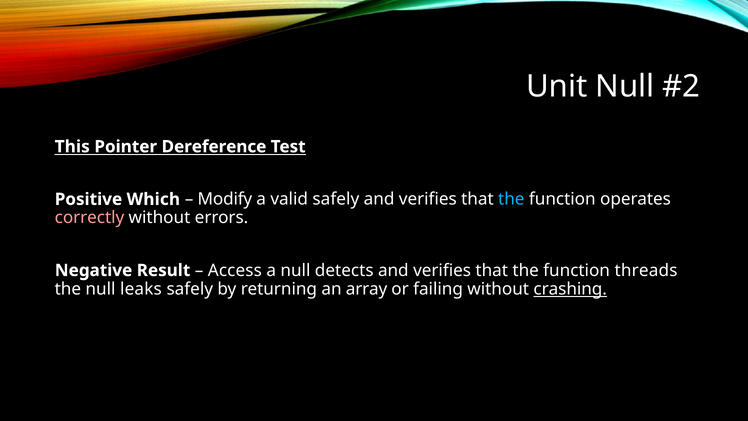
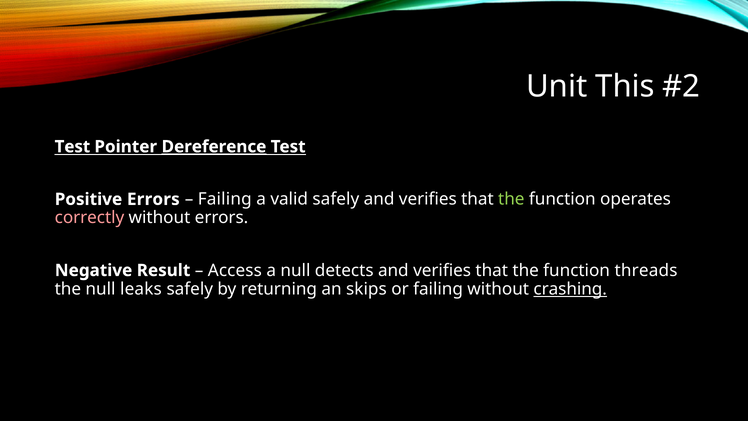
Unit Null: Null -> This (625, 86)
This: This -> Test (72, 147)
Dereference underline: none -> present (214, 147)
Positive Which: Which -> Errors (153, 199)
Modify: Modify -> Failing (225, 199)
the colour: light blue -> light green (511, 199)
array: array -> skips (366, 289)
